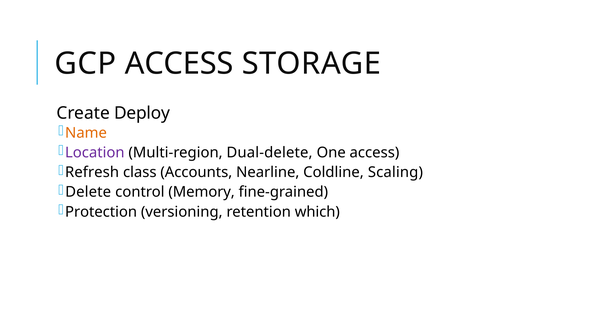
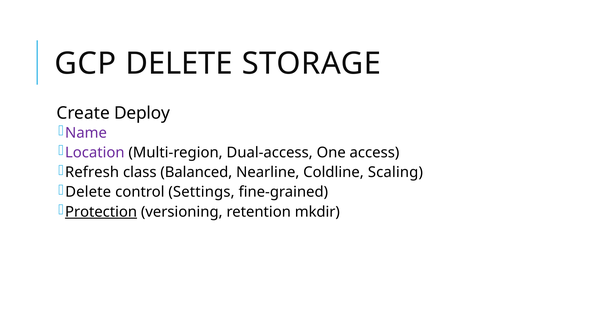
GCP ACCESS: ACCESS -> DELETE (179, 64)
Name colour: orange -> purple (86, 133)
Dual-delete: Dual-delete -> Dual-access (270, 153)
Accounts: Accounts -> Balanced (196, 172)
Memory: Memory -> Settings (202, 192)
Protection underline: none -> present (101, 212)
which: which -> mkdir (317, 212)
